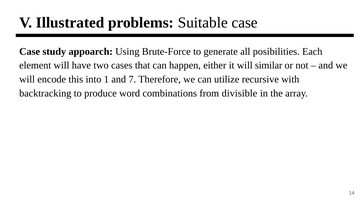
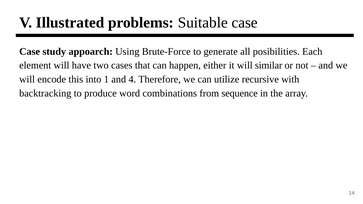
7: 7 -> 4 (132, 79)
divisible: divisible -> sequence (240, 93)
